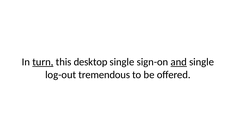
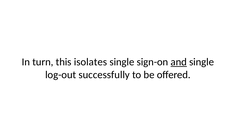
turn underline: present -> none (43, 62)
desktop: desktop -> isolates (90, 62)
tremendous: tremendous -> successfully (104, 75)
